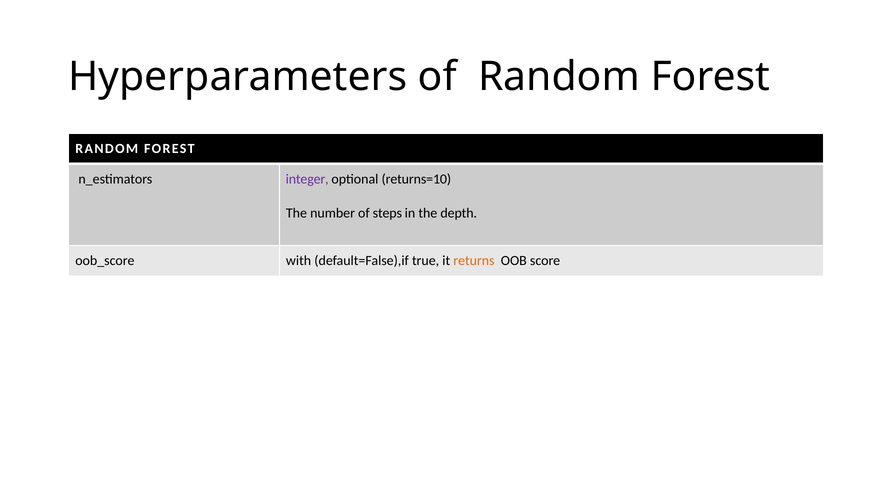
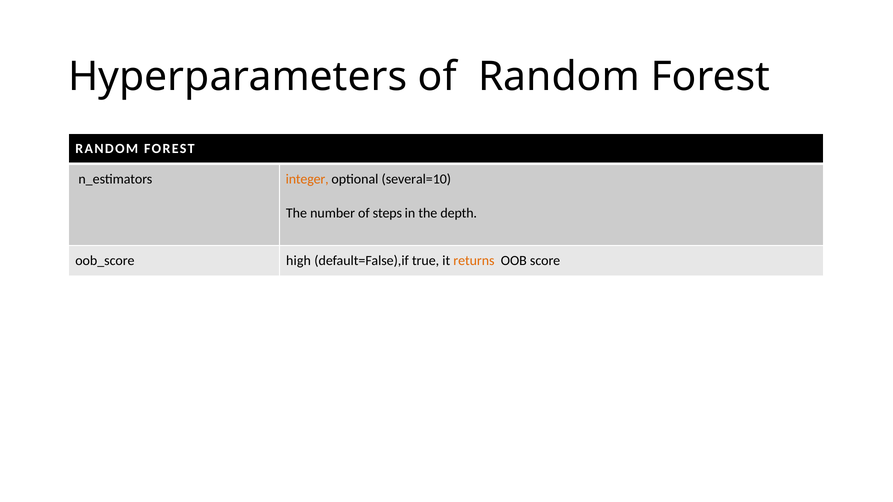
integer colour: purple -> orange (307, 179)
returns=10: returns=10 -> several=10 (416, 179)
with: with -> high (298, 261)
